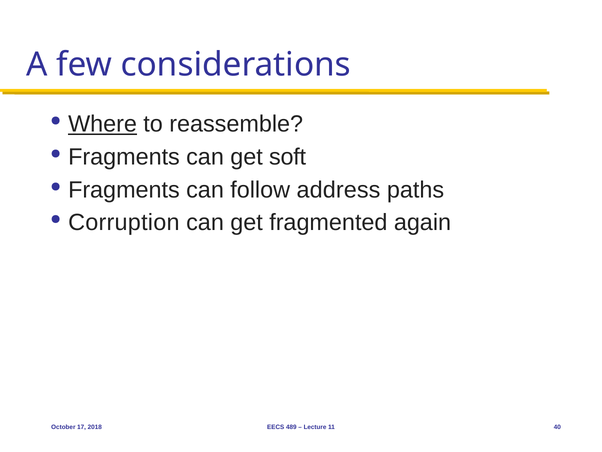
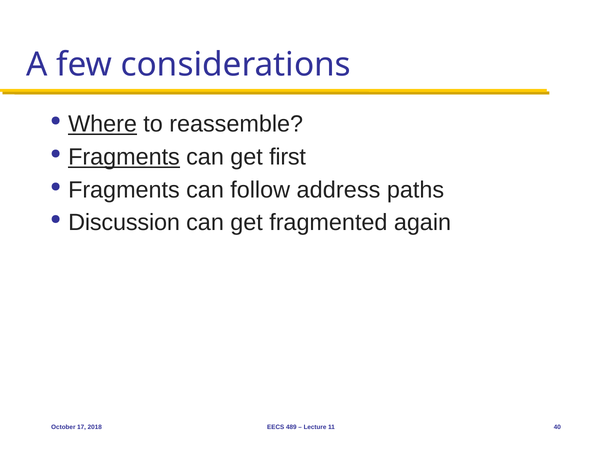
Fragments underline: none -> present (124, 157)
soft: soft -> first (288, 157)
Corruption: Corruption -> Discussion (124, 222)
